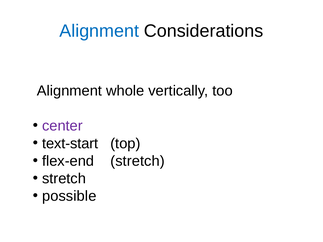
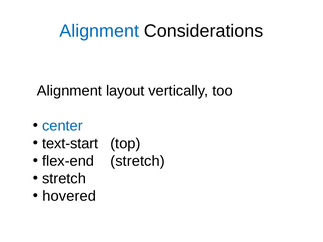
whole: whole -> layout (125, 91)
center colour: purple -> blue (62, 126)
possible: possible -> hovered (69, 196)
